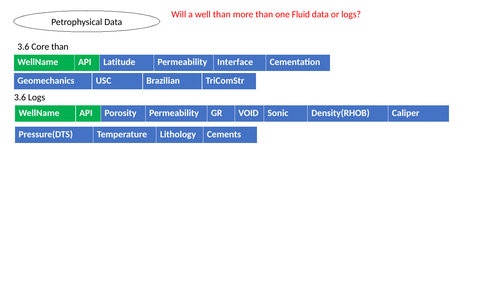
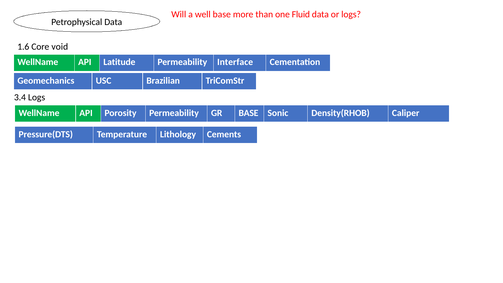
well than: than -> base (222, 15)
3.6: 3.6 -> 1.6 (23, 47)
Core than: than -> void (60, 47)
3.6: 3.6 -> 3.4 (20, 97)
GR VOID: VOID -> BASE (248, 113)
